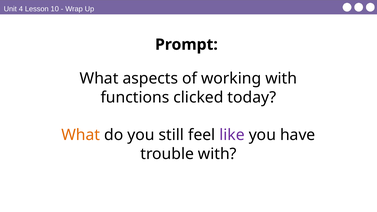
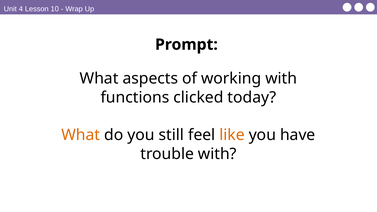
like colour: purple -> orange (232, 135)
